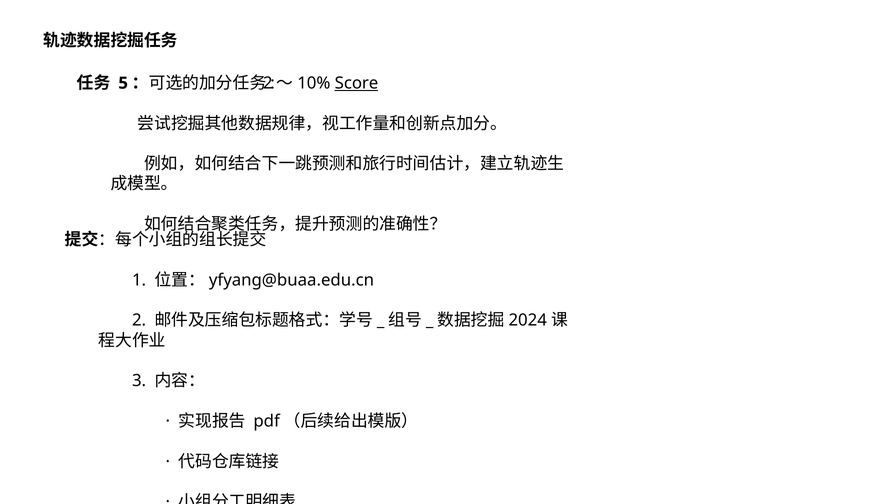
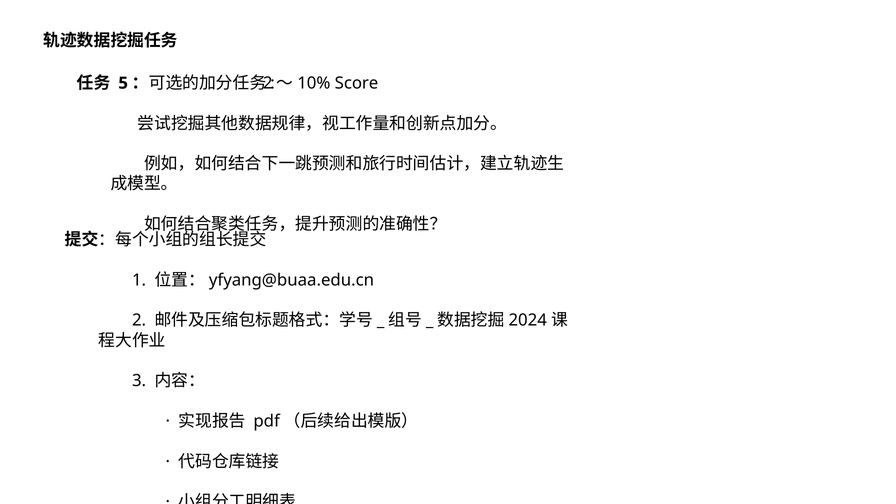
Score underline: present -> none (357, 83)
